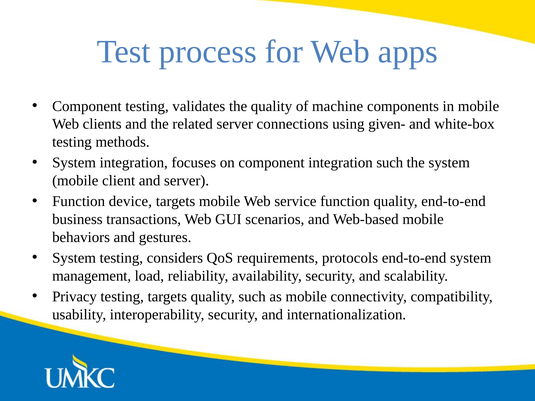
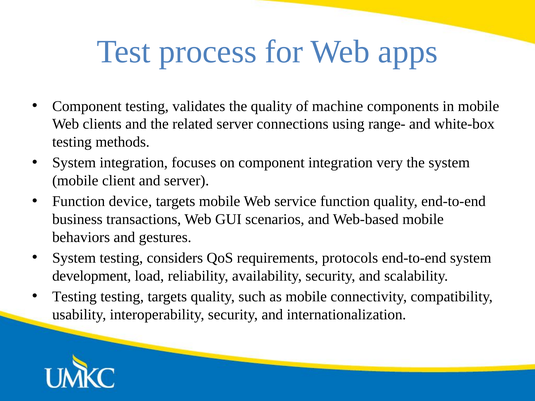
given-: given- -> range- (387, 124)
integration such: such -> very (390, 163)
management: management -> development (92, 276)
Privacy: Privacy -> Testing (74, 297)
